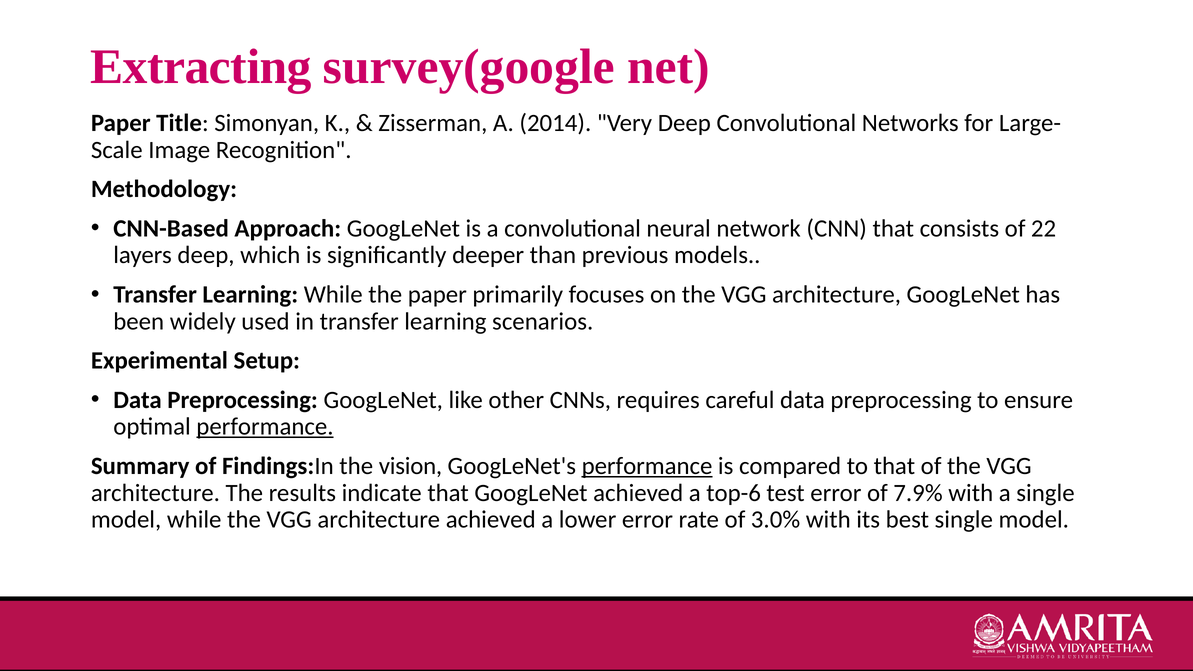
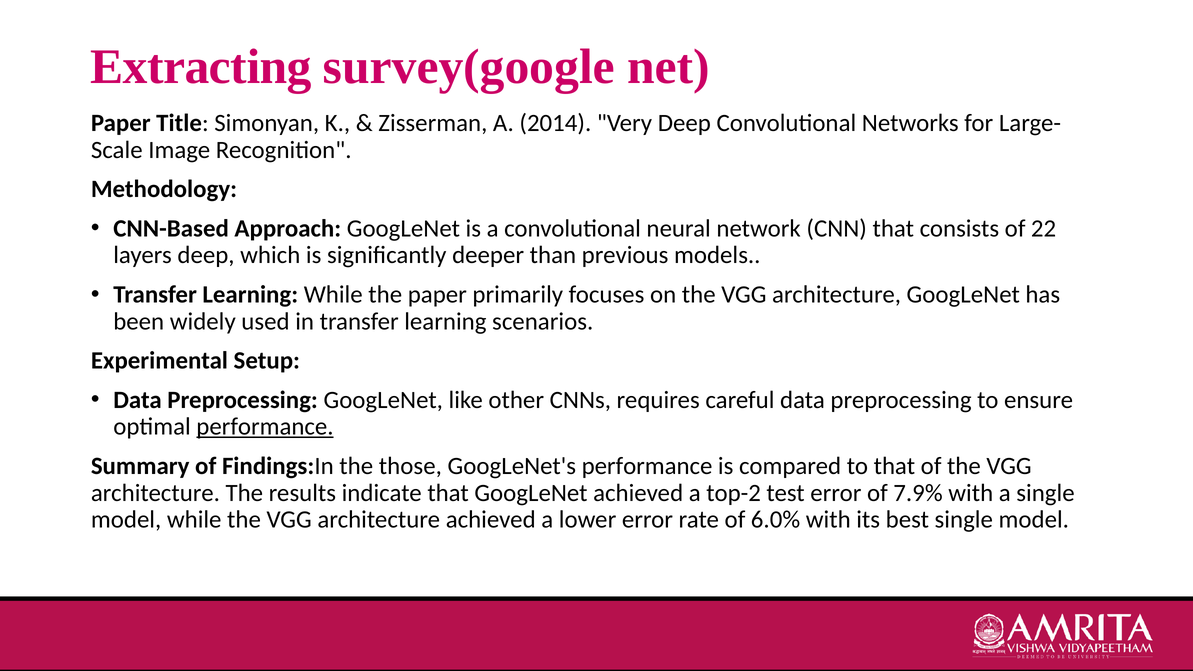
vision: vision -> those (410, 466)
performance underline: present -> none (647, 466)
top-6: top-6 -> top-2 (734, 493)
3.0%: 3.0% -> 6.0% (775, 520)
